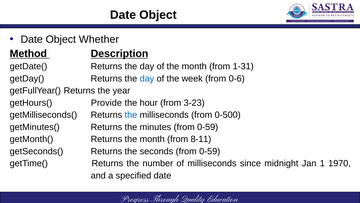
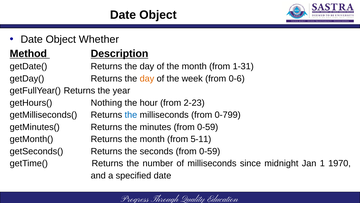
day colour: blue -> orange (147, 78)
Provide: Provide -> Nothing (106, 103)
3-23: 3-23 -> 2-23 (194, 103)
0-500: 0-500 -> 0-799 (228, 115)
8-11: 8-11 -> 5-11 (201, 139)
